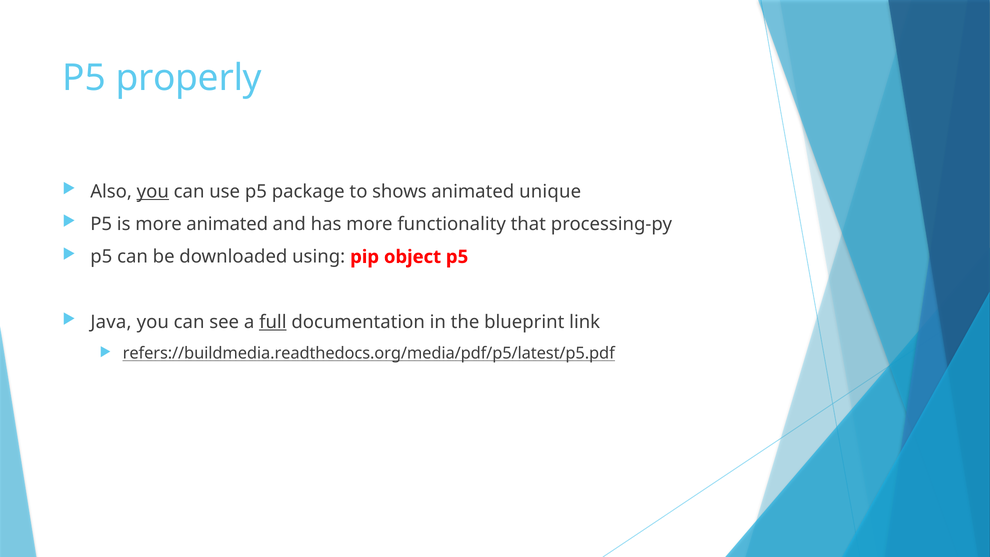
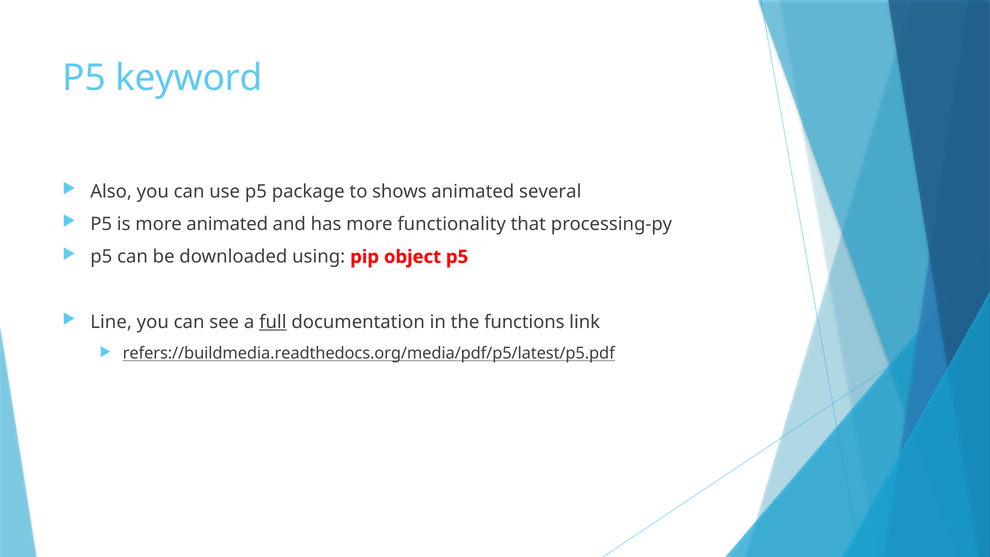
properly: properly -> keyword (189, 78)
you underline: present -> none (153, 192)
unique: unique -> several (550, 192)
Java: Java -> Line (111, 322)
blueprint: blueprint -> functions (524, 322)
